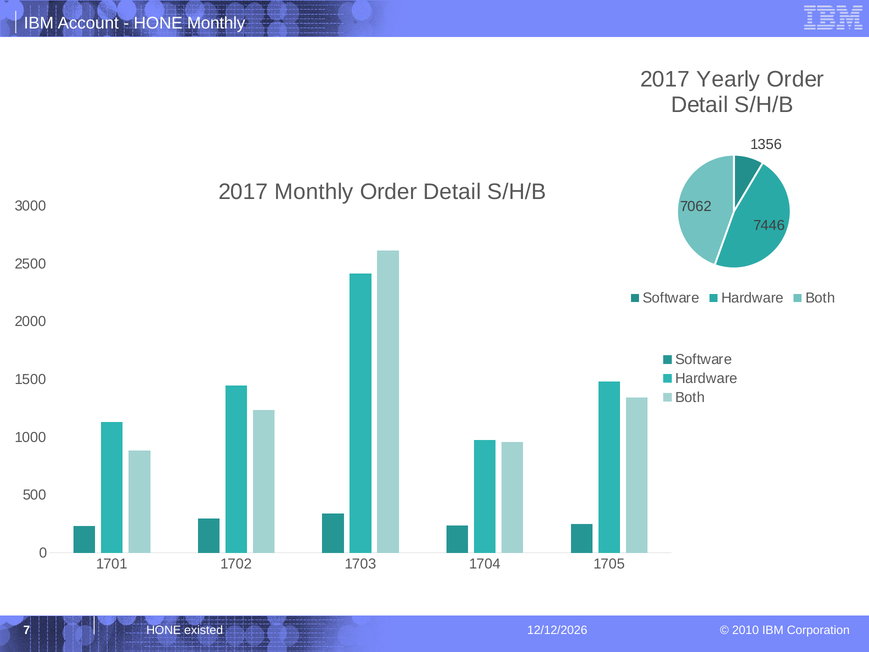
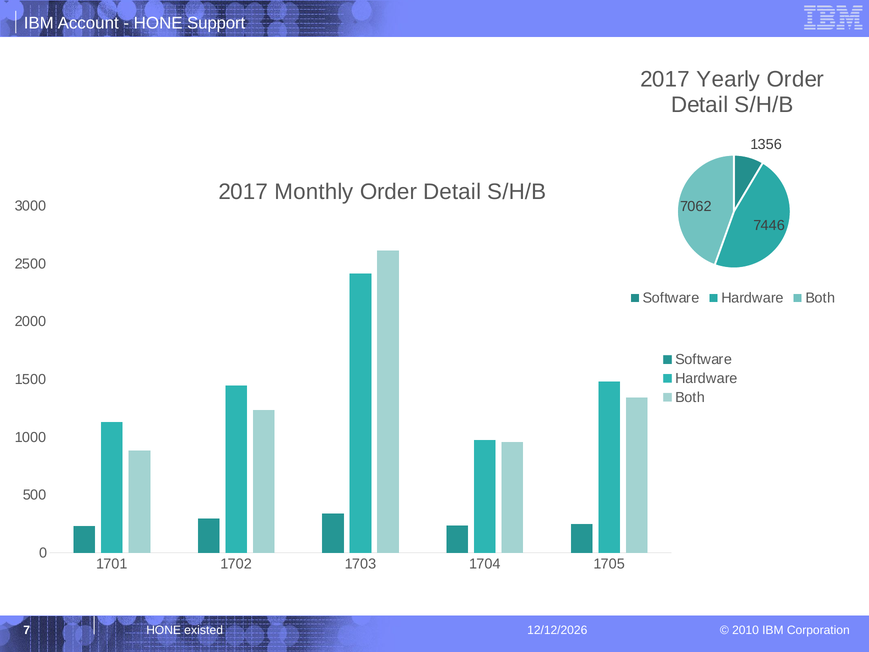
HONE Monthly: Monthly -> Support (216, 23)
